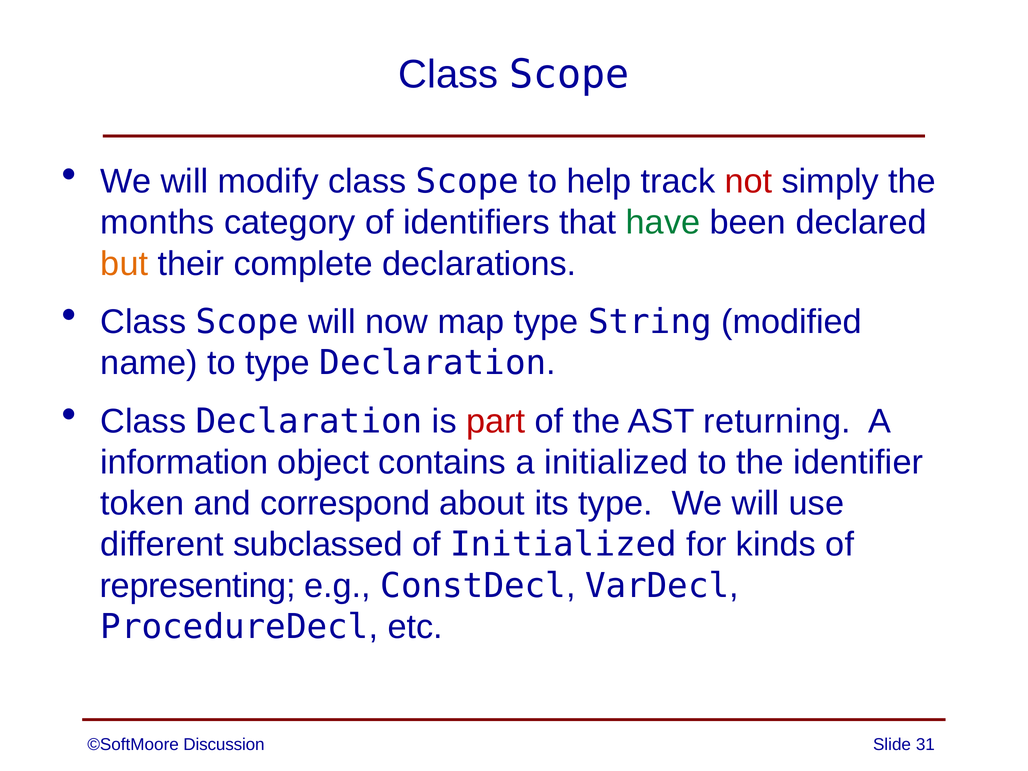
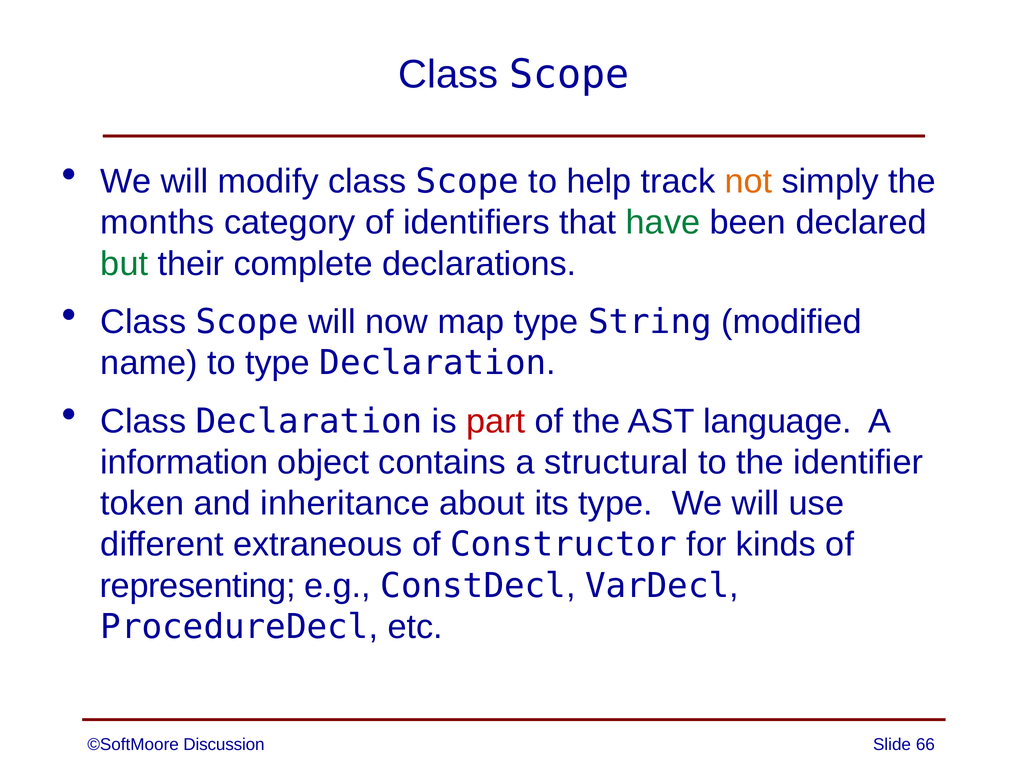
not colour: red -> orange (748, 181)
but colour: orange -> green (124, 264)
returning: returning -> language (778, 421)
a initialized: initialized -> structural (616, 462)
correspond: correspond -> inheritance (345, 504)
subclassed: subclassed -> extraneous (318, 545)
of Initialized: Initialized -> Constructor (564, 545)
31: 31 -> 66 (925, 745)
